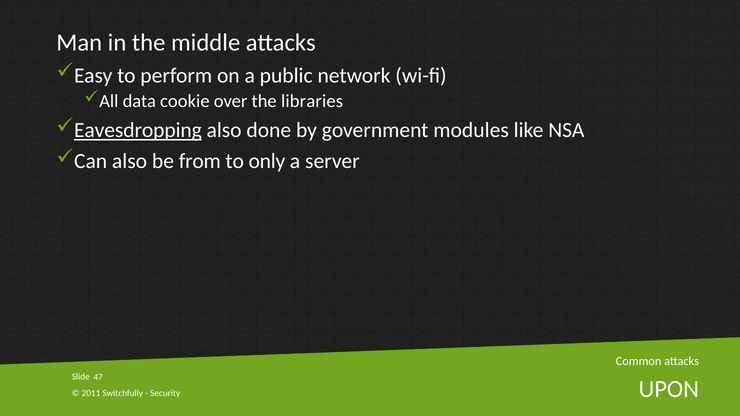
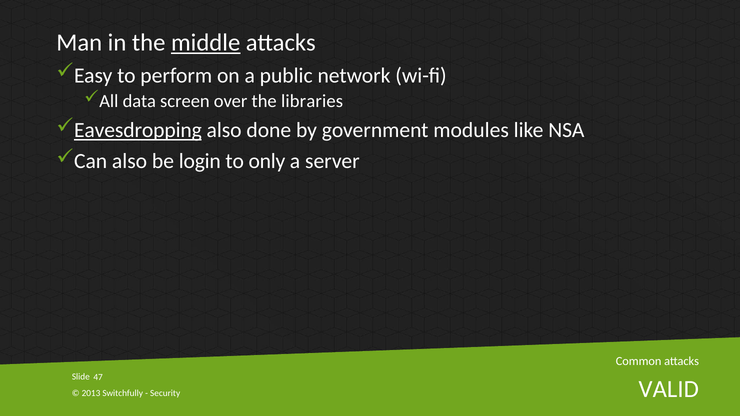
middle underline: none -> present (206, 43)
cookie: cookie -> screen (185, 101)
from: from -> login (200, 161)
2011: 2011 -> 2013 (91, 393)
UPON: UPON -> VALID (669, 389)
